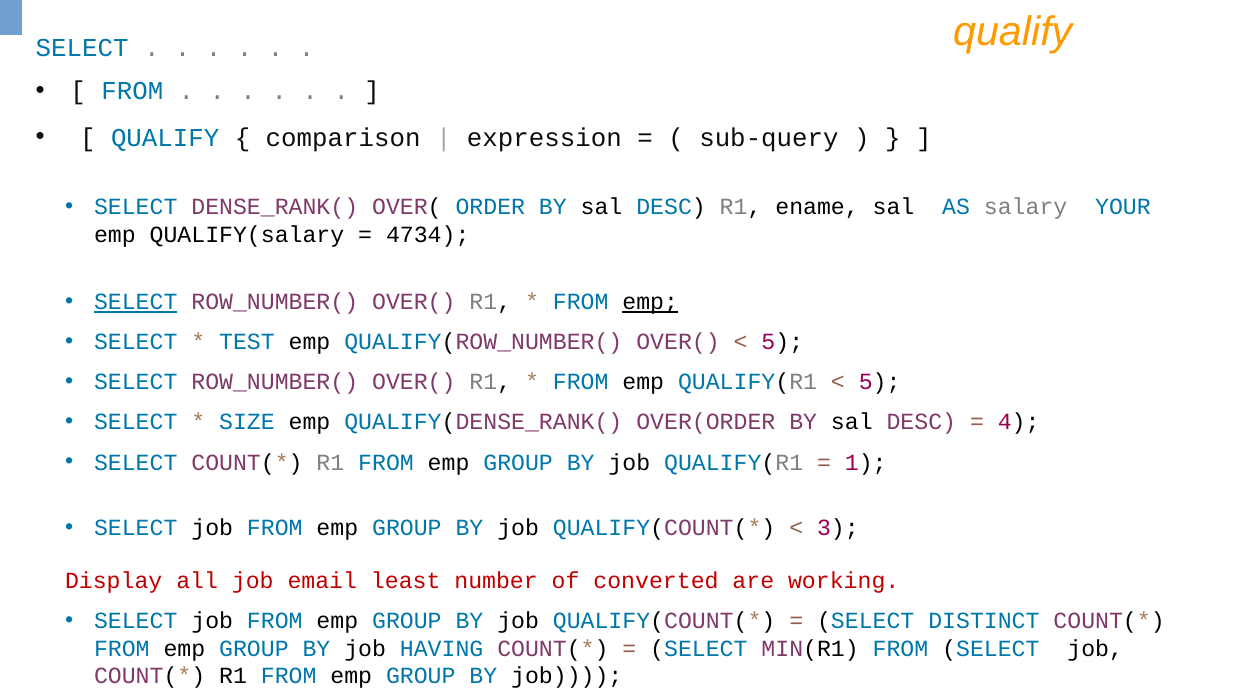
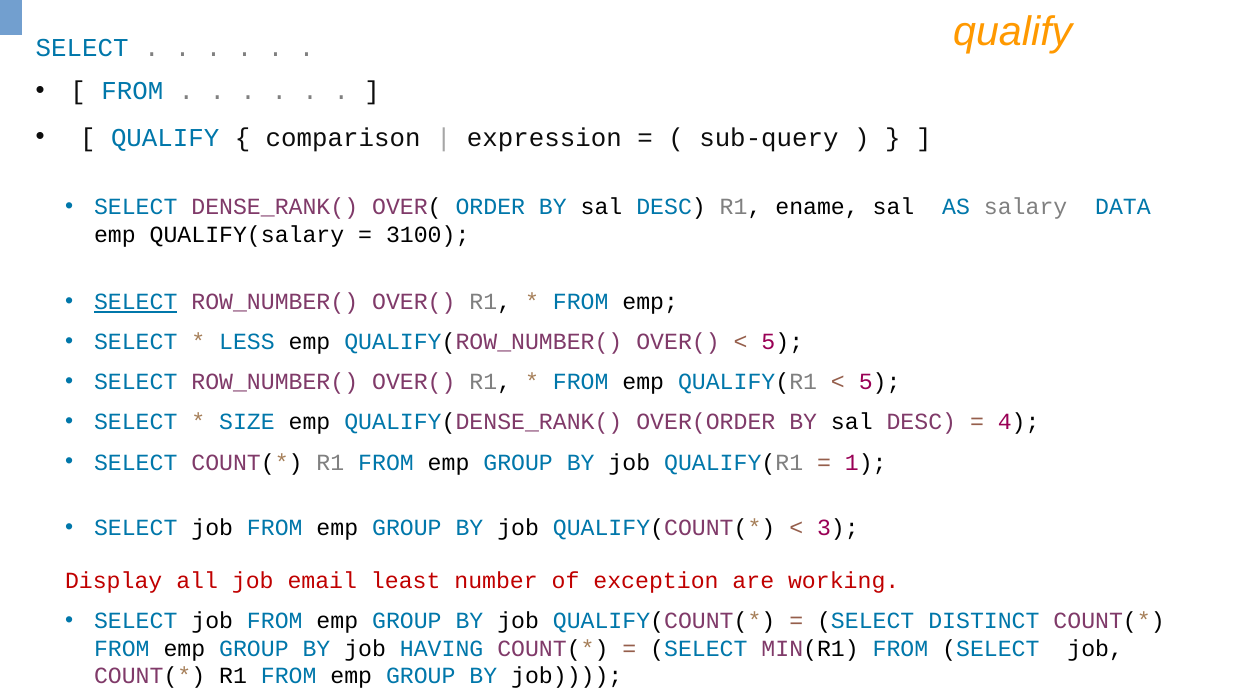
YOUR: YOUR -> DATA (1123, 207)
4734: 4734 -> 3100 (428, 235)
emp underline: present -> none (650, 302)
TEST: TEST -> LESS (247, 342)
converted: converted -> exception (656, 581)
